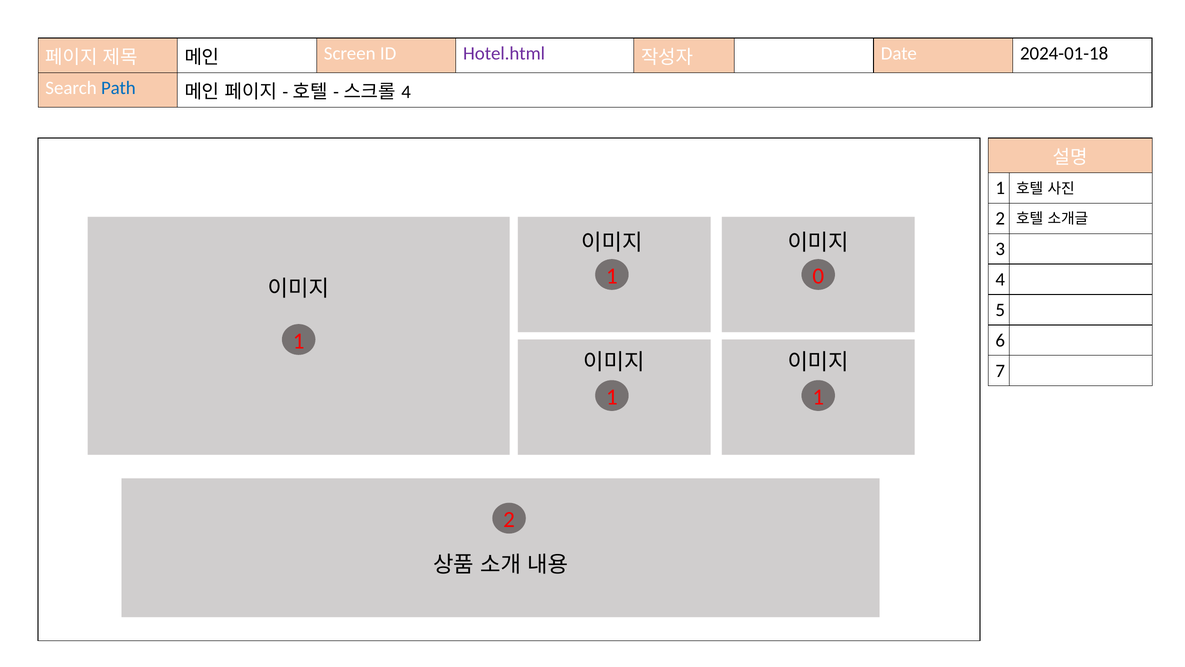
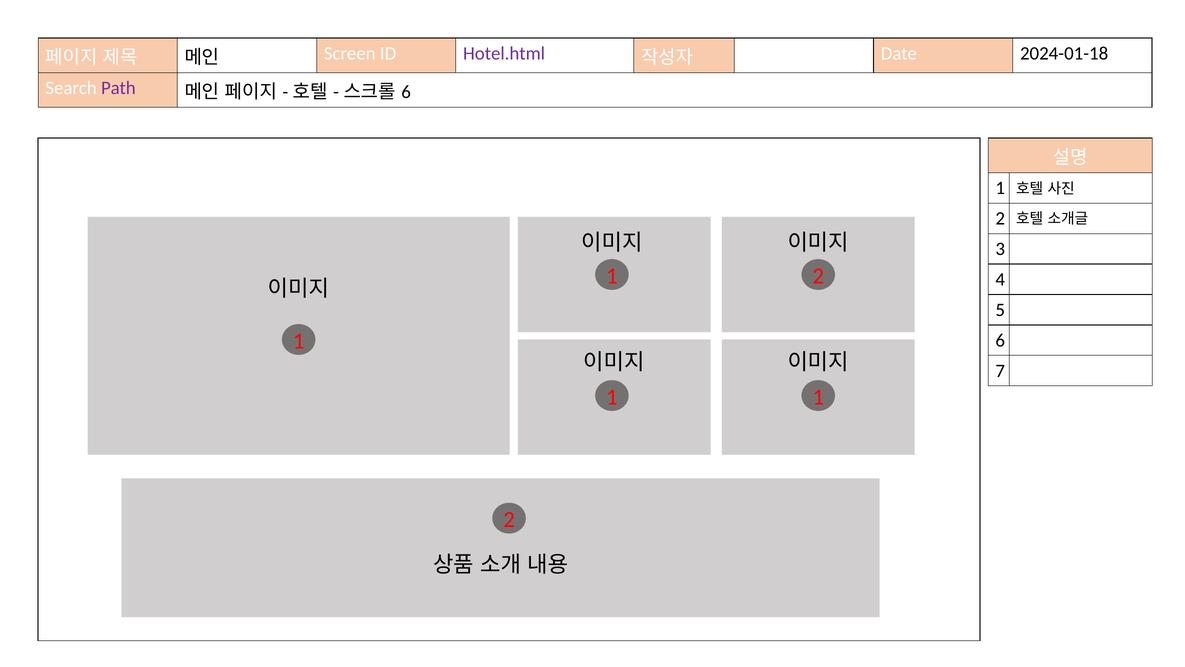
Path colour: blue -> purple (118, 88)
4: 4 -> 6 (406, 92)
0: 0 -> 2 (818, 276)
